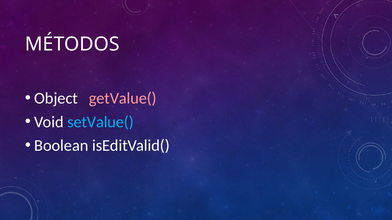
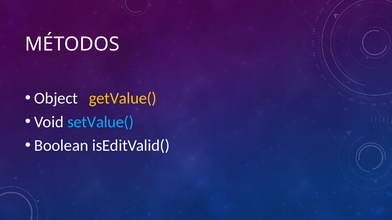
getValue( colour: pink -> yellow (123, 99)
